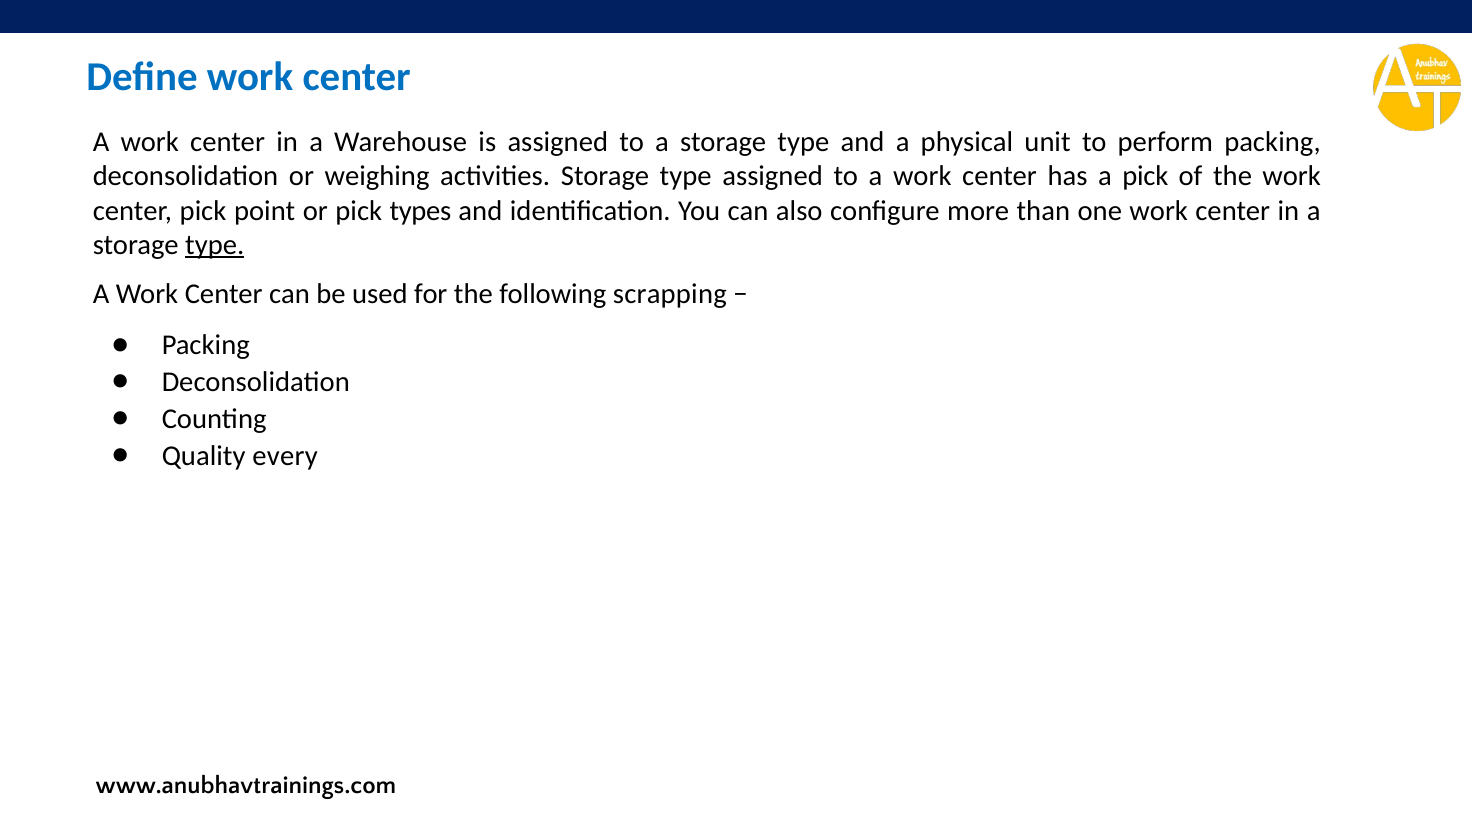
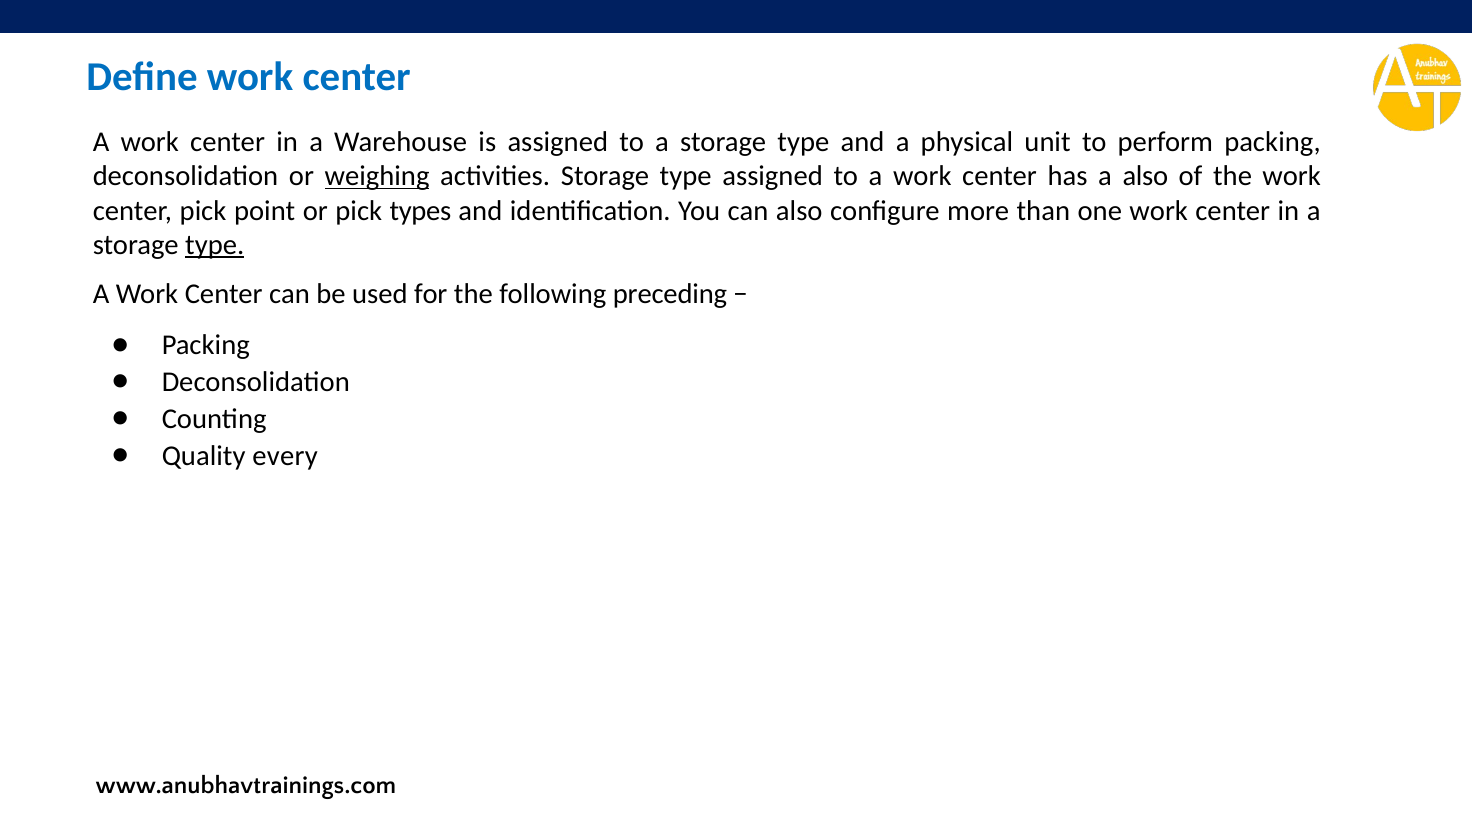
weighing underline: none -> present (377, 176)
a pick: pick -> also (1145, 176)
scrapping: scrapping -> preceding (670, 294)
